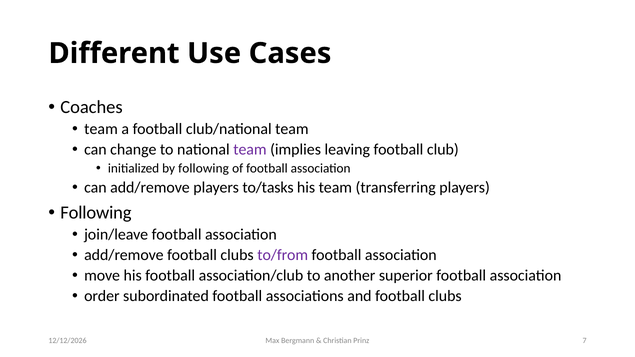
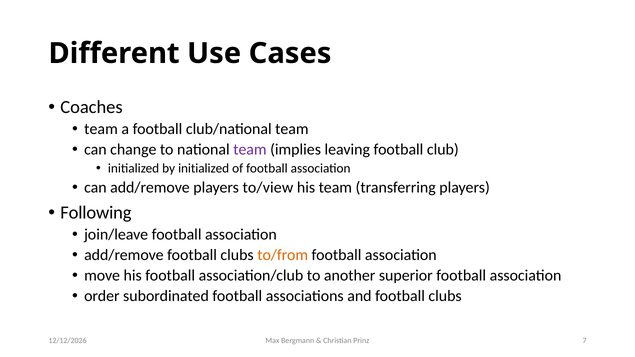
by following: following -> initialized (204, 169)
to/tasks: to/tasks -> to/view (268, 188)
to/from colour: purple -> orange (283, 255)
